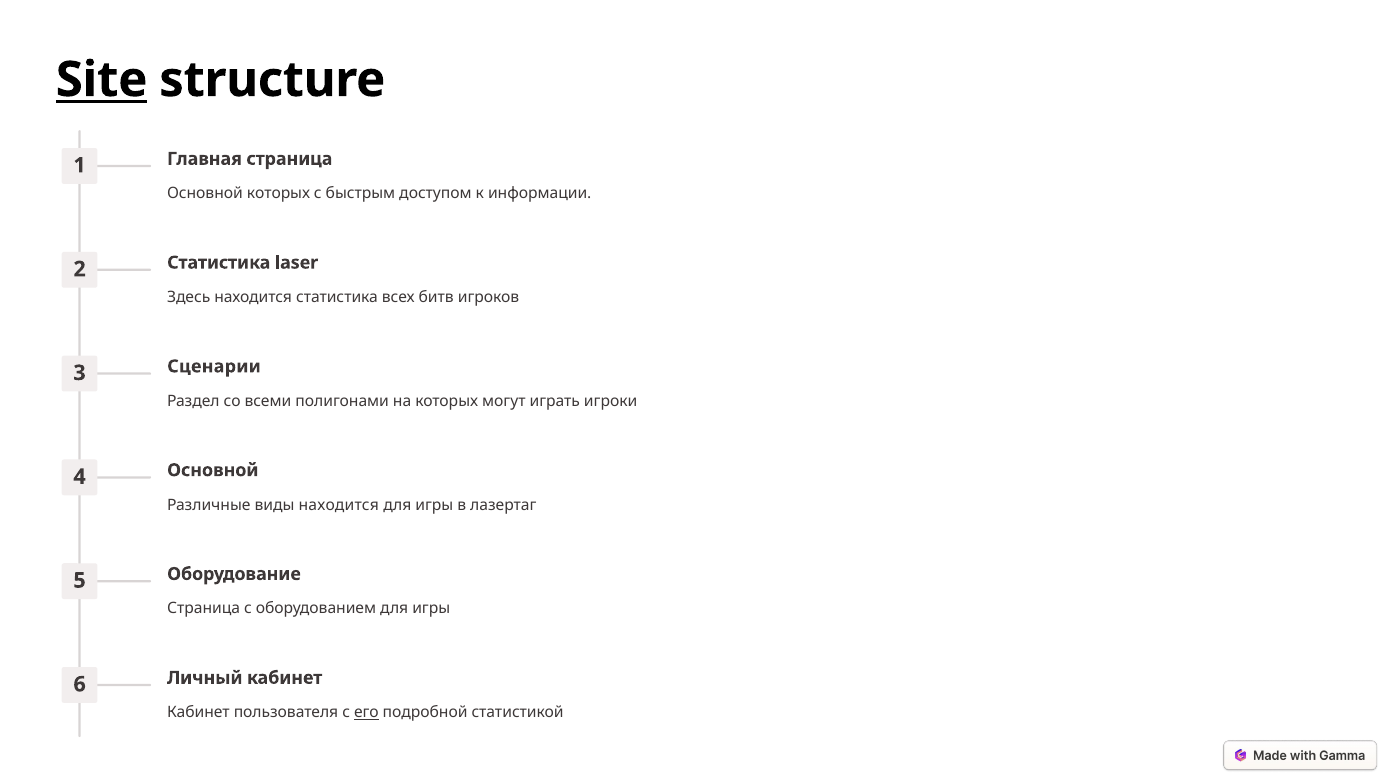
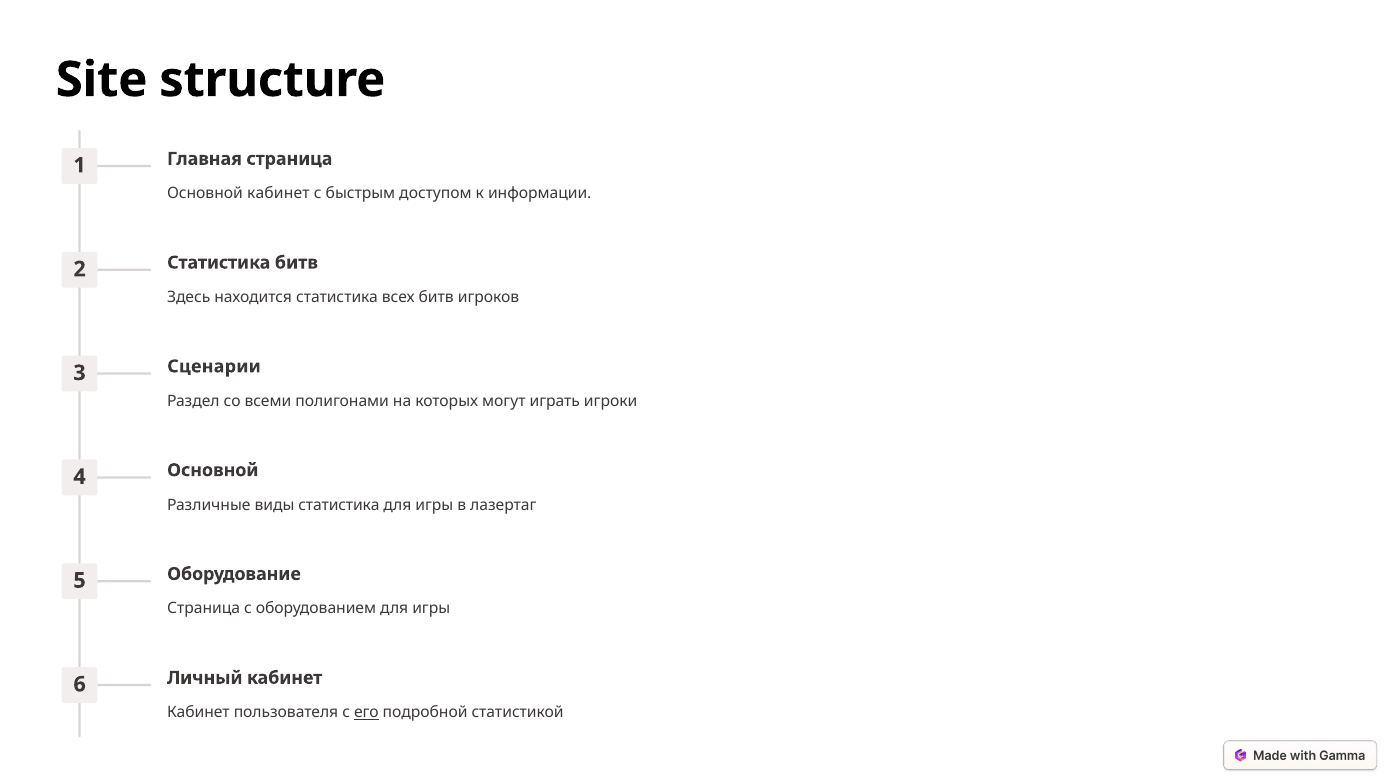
Site underline: present -> none (102, 80)
Основной которых: которых -> кабинет (278, 193)
Статистика laser: laser -> битв (296, 263)
виды находится: находится -> статистика (339, 505)
